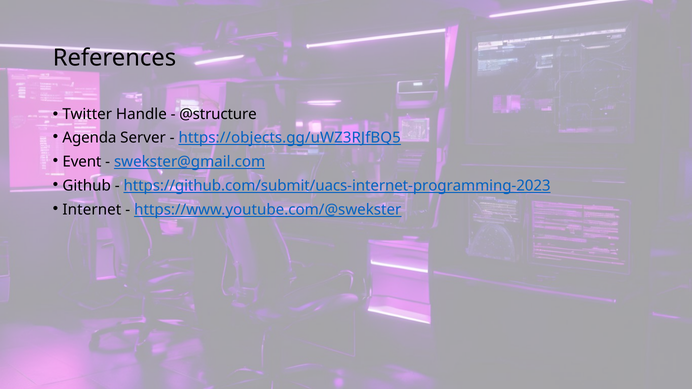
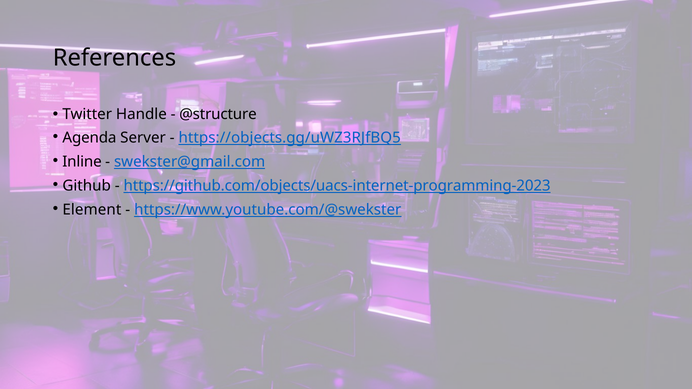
Event: Event -> Inline (82, 162)
https://github.com/submit/uacs-internet-programming-2023: https://github.com/submit/uacs-internet-programming-2023 -> https://github.com/objects/uacs-internet-programming-2023 (337, 186)
Internet: Internet -> Element (92, 210)
